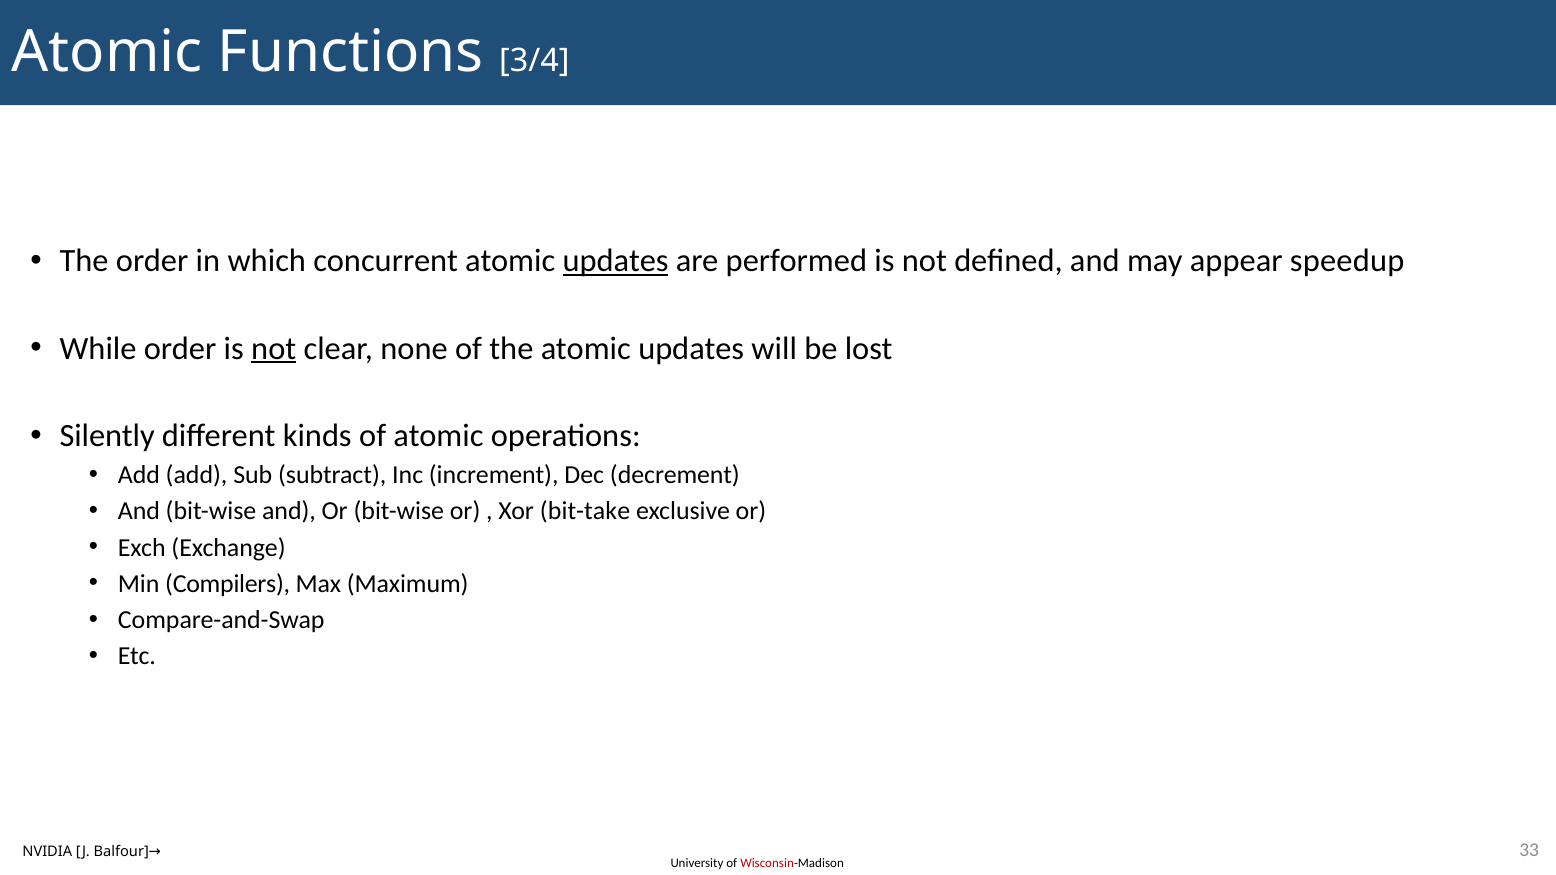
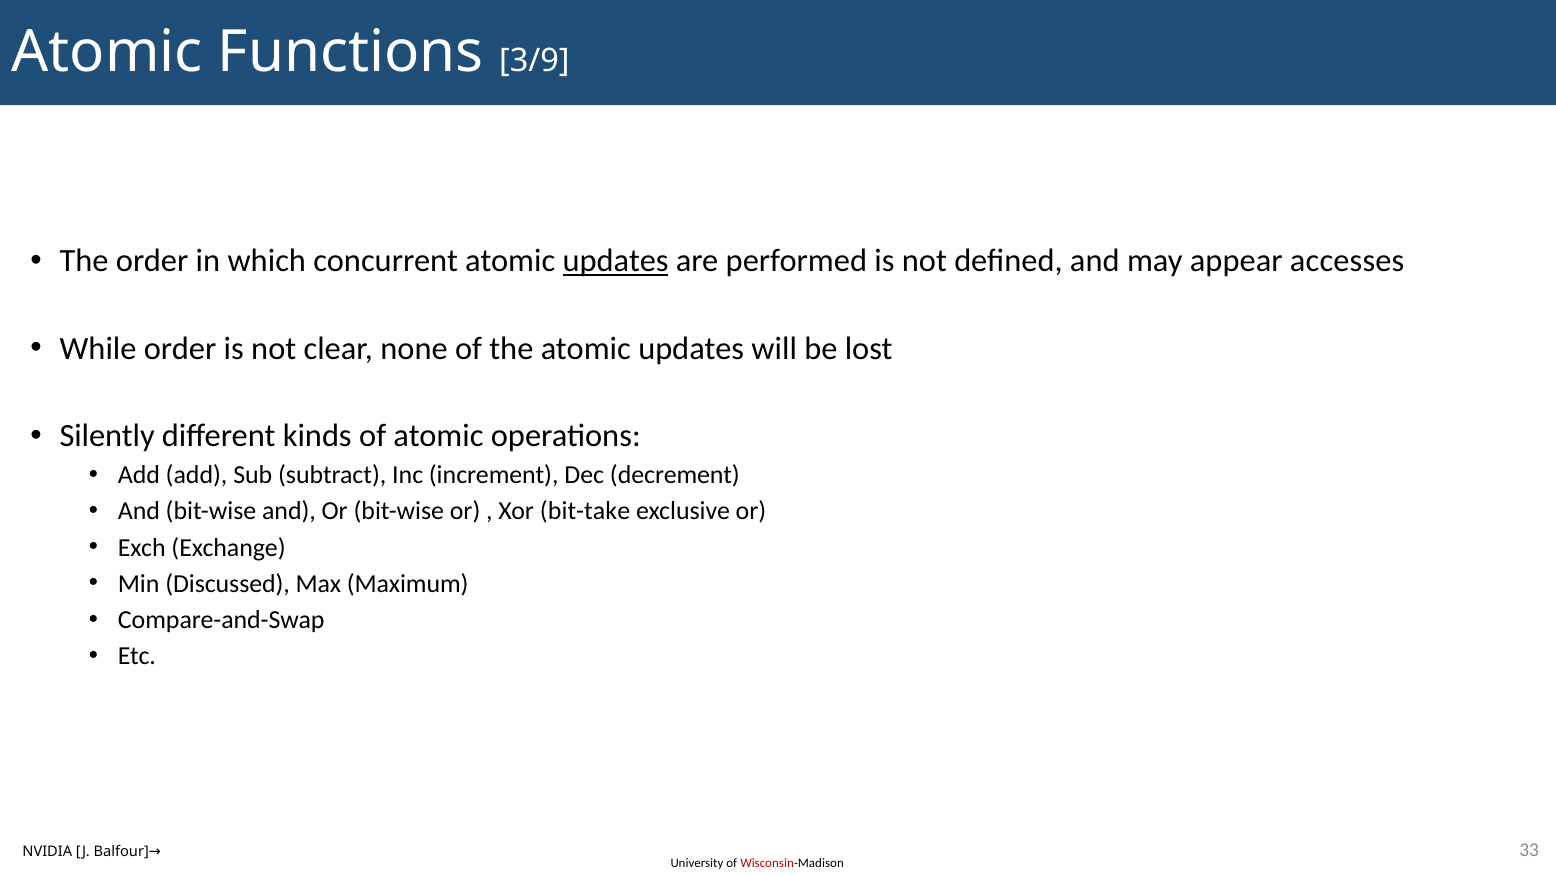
3/4: 3/4 -> 3/9 (534, 61)
speedup: speedup -> accesses (1347, 261)
not underline: present -> none (274, 349)
Compilers: Compilers -> Discussed (228, 584)
